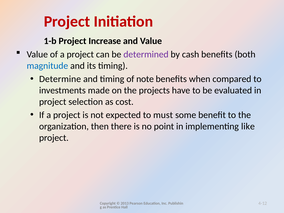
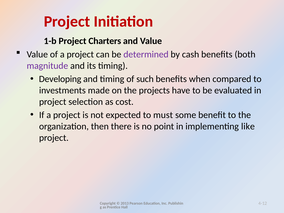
Increase: Increase -> Charters (105, 41)
magnitude colour: blue -> purple (47, 66)
Determine: Determine -> Developing (60, 79)
note: note -> such (145, 79)
